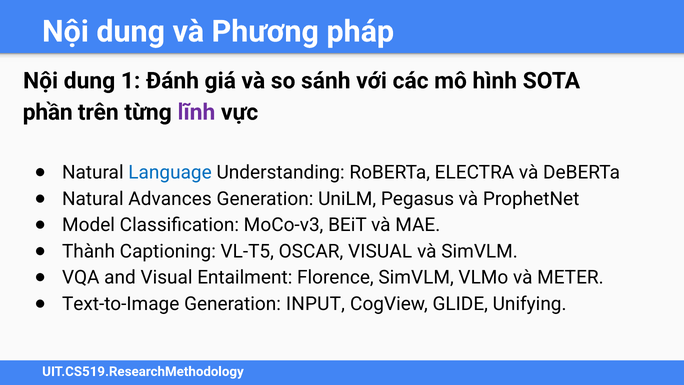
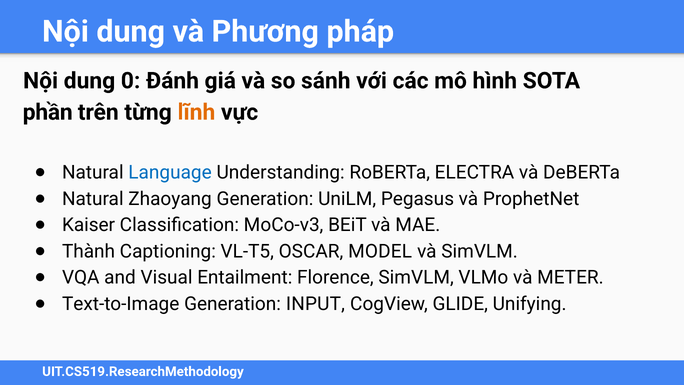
1: 1 -> 0 (131, 81)
lĩnh colour: purple -> orange (196, 112)
Advances: Advances -> Zhaoyang (170, 199)
Model: Model -> Kaiser (89, 225)
OSCAR VISUAL: VISUAL -> MODEL (380, 251)
